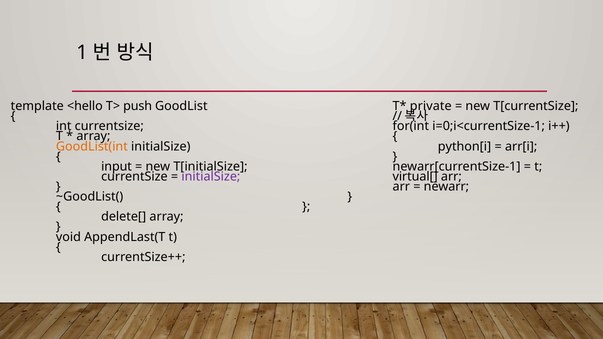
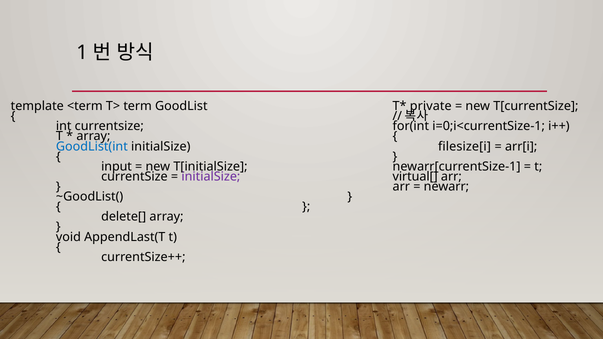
<hello: <hello -> <term (85, 106)
push: push -> term (138, 106)
GoodList(int colour: orange -> blue (92, 146)
python[i: python[i -> filesize[i (464, 146)
